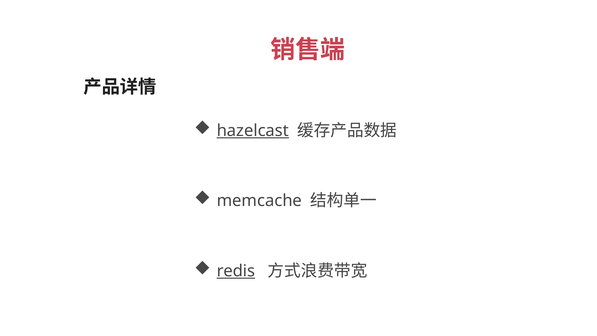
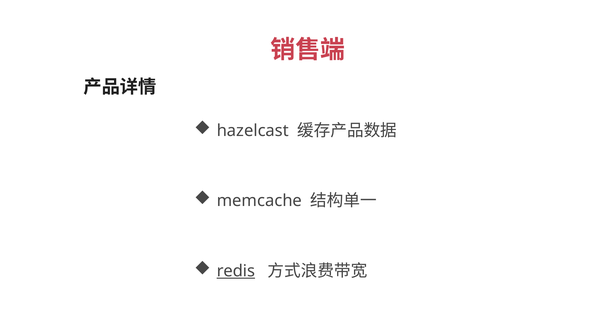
hazelcast underline: present -> none (253, 130)
